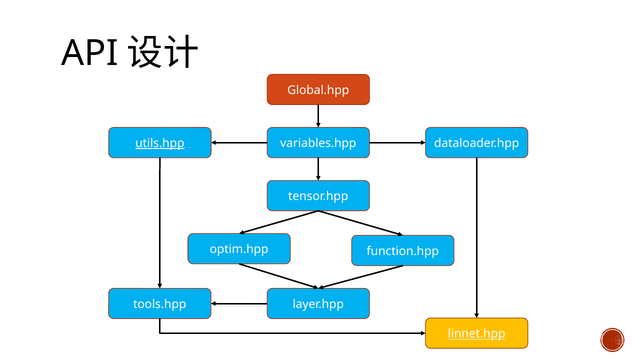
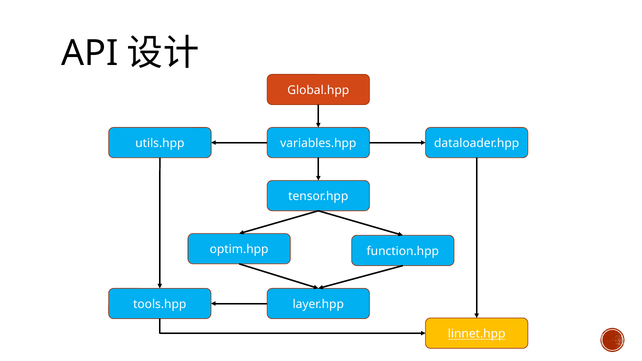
utils.hpp underline: present -> none (160, 143)
